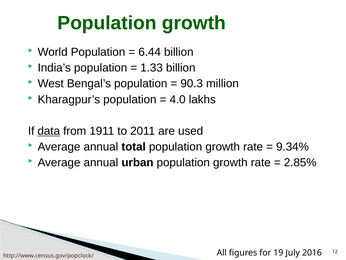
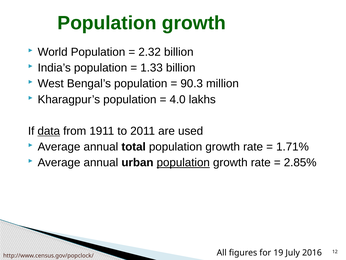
6.44: 6.44 -> 2.32 (150, 52)
9.34%: 9.34% -> 1.71% (292, 147)
population underline: none -> present (183, 162)
